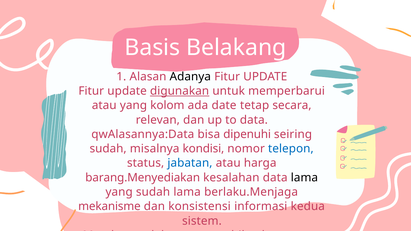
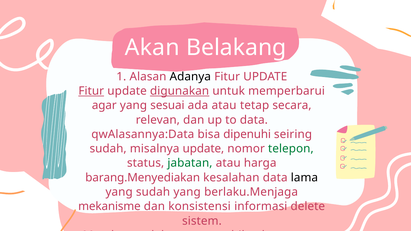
Basis: Basis -> Akan (152, 48)
Fitur underline: none -> present (91, 91)
atau: atau -> agar (104, 105)
kolom: kolom -> sesuai (167, 105)
ada date: date -> atau (224, 105)
misalnya kondisi: kondisi -> update (203, 149)
telepon colour: blue -> green (291, 149)
jabatan colour: blue -> green (190, 163)
sudah lama: lama -> yang (187, 192)
kedua: kedua -> delete (308, 207)
